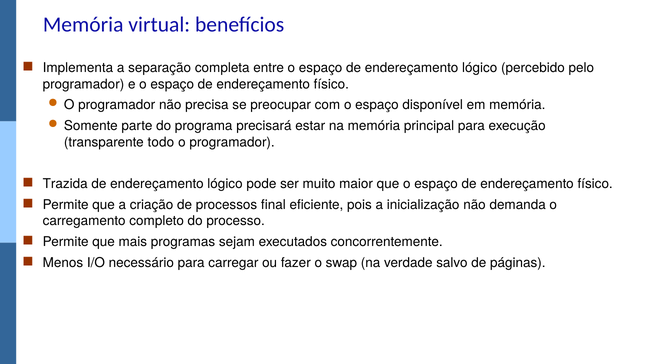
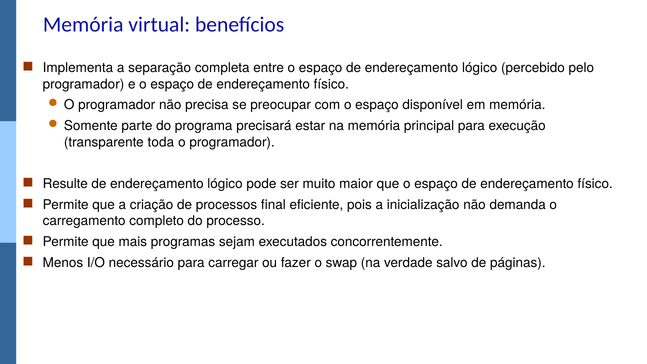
todo: todo -> toda (161, 142)
Trazida: Trazida -> Resulte (65, 184)
